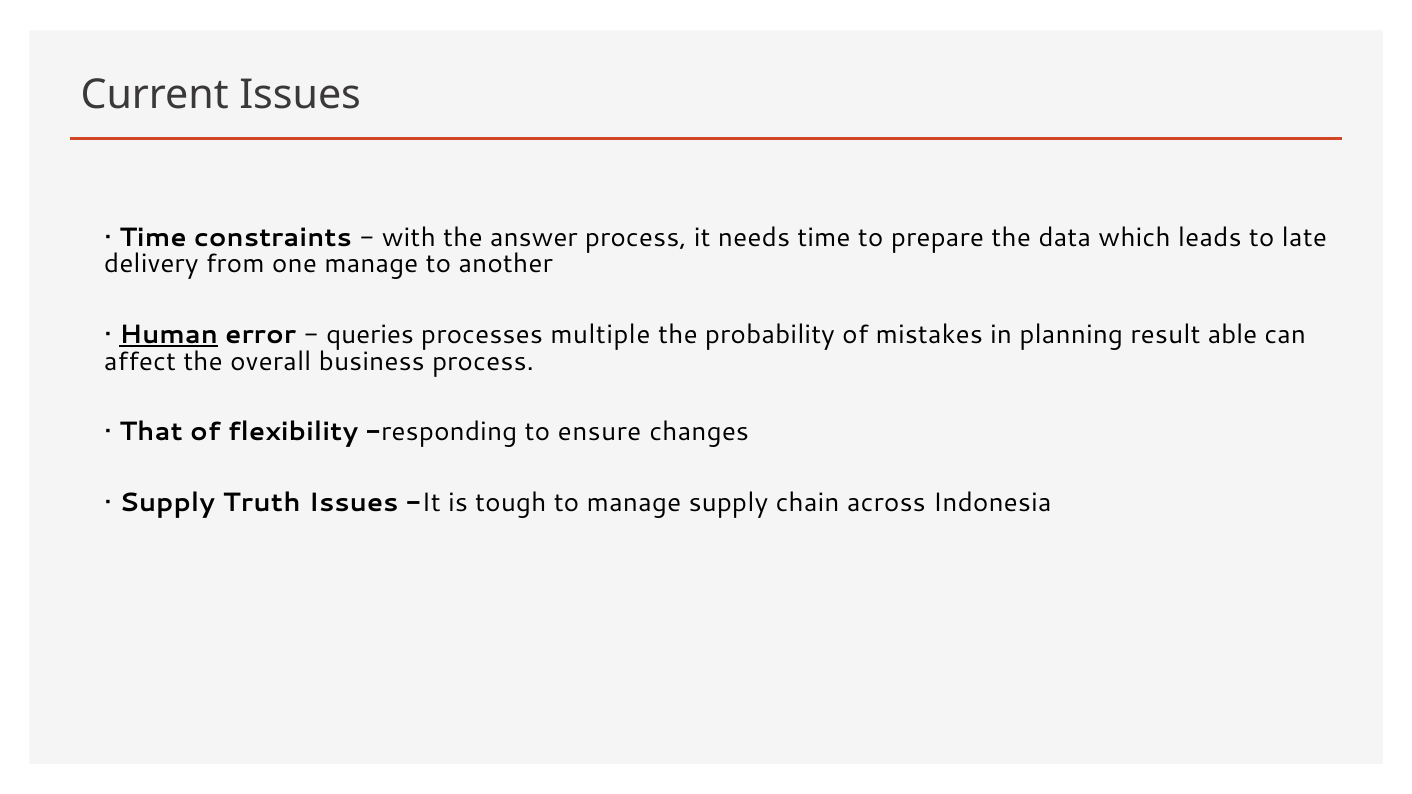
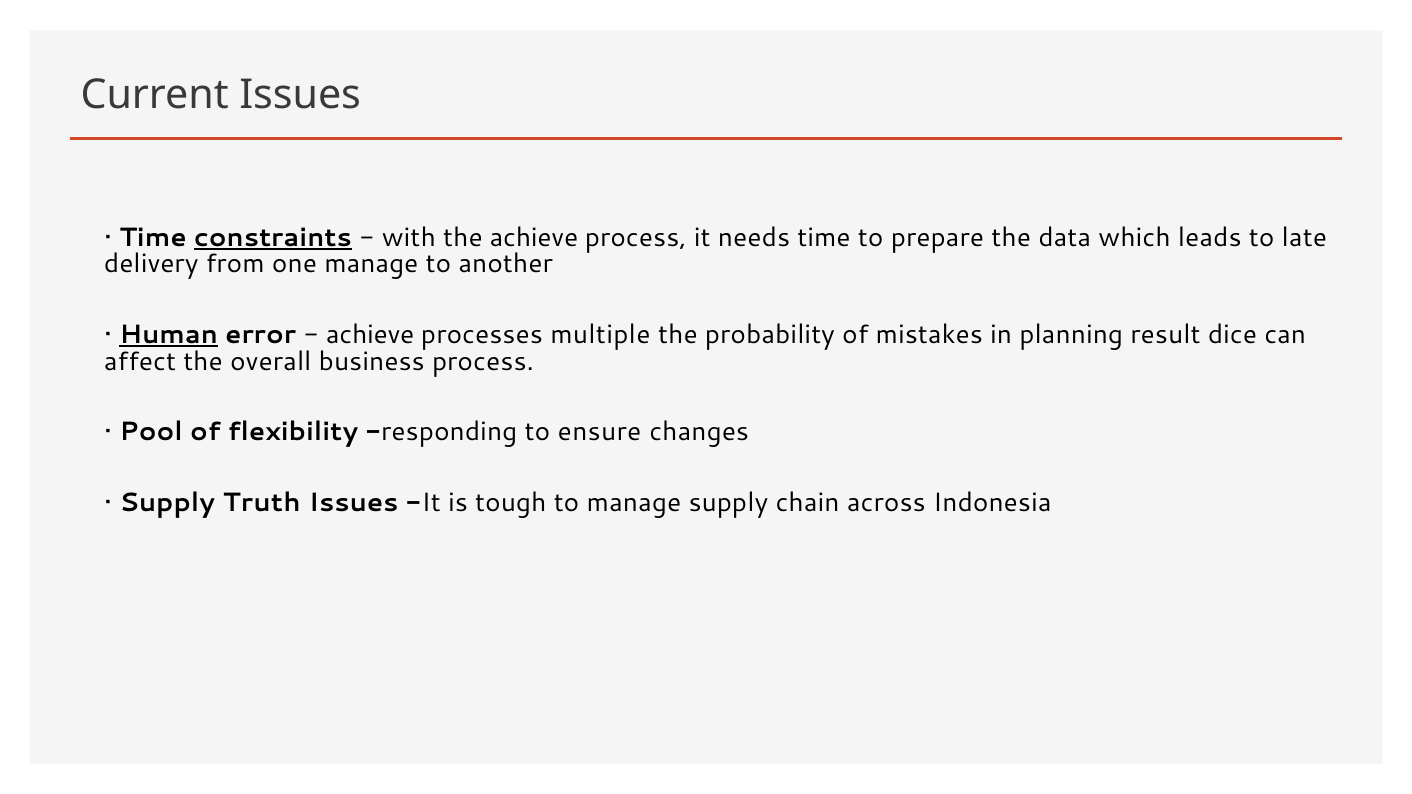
constraints underline: none -> present (273, 238)
the answer: answer -> achieve (534, 238)
queries: queries -> achieve (370, 335)
able: able -> dice (1232, 335)
That: That -> Pool (151, 432)
